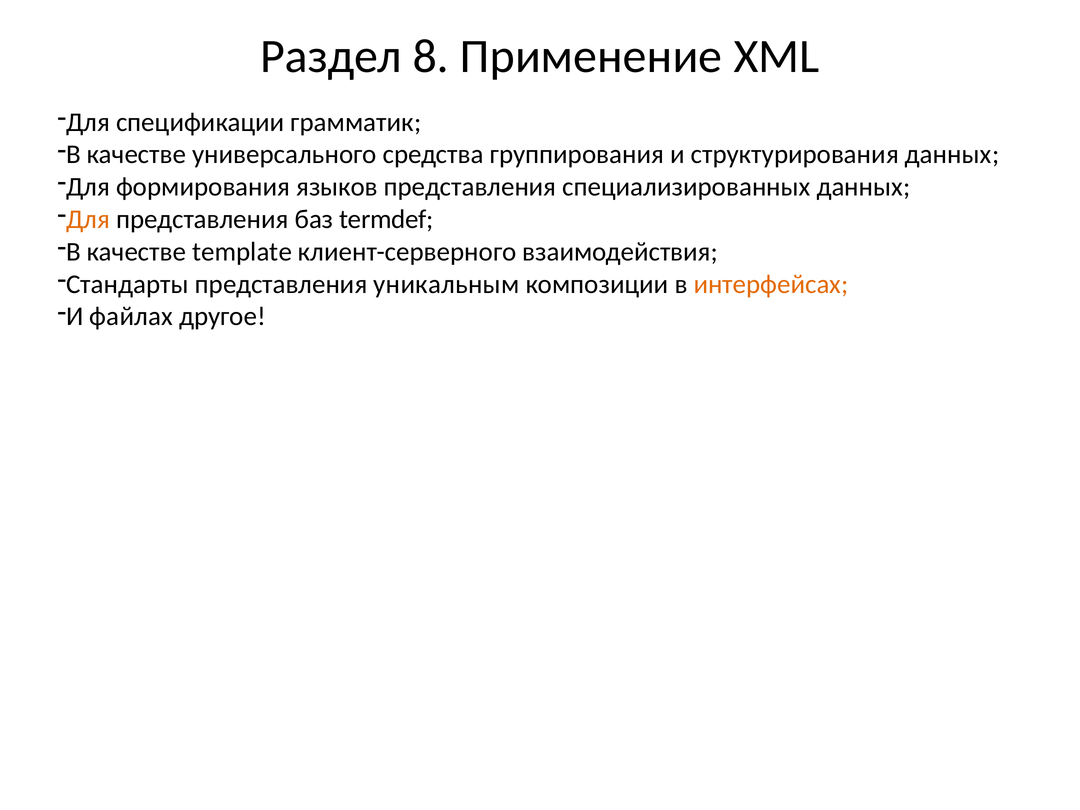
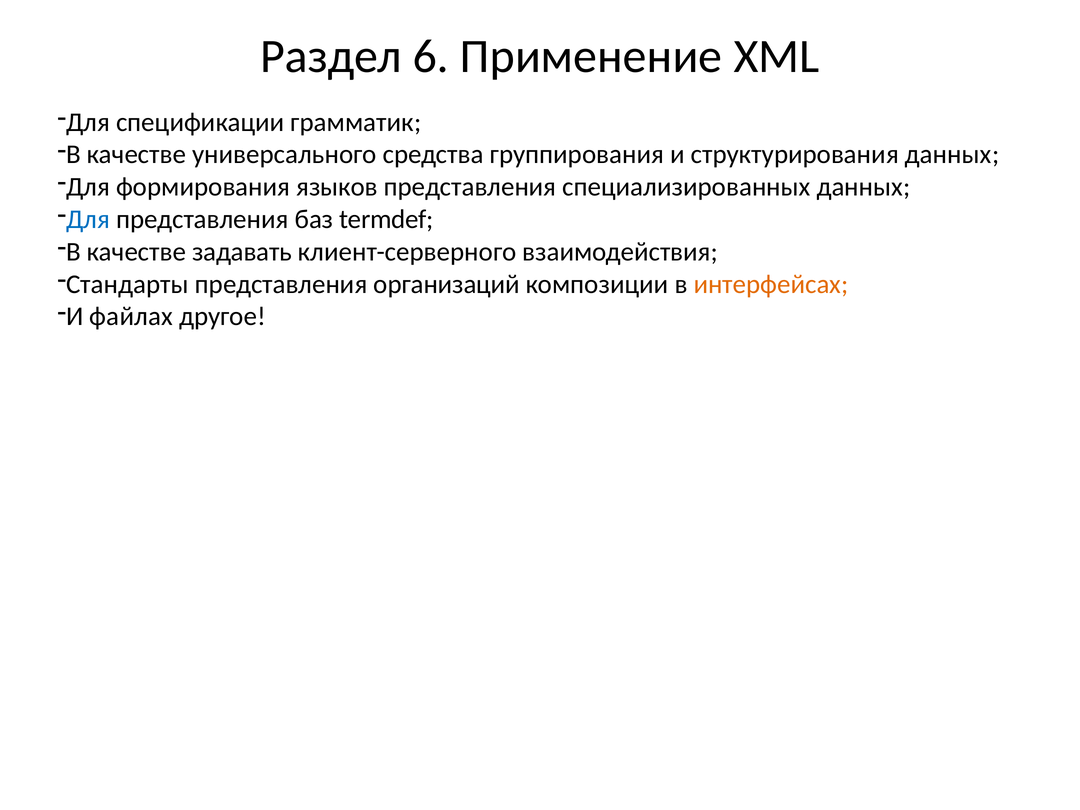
8: 8 -> 6 (431, 56)
Для colour: orange -> blue (88, 219)
template: template -> задавать (242, 252)
уникальным: уникальным -> организаций (447, 284)
